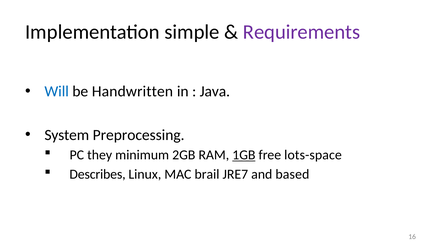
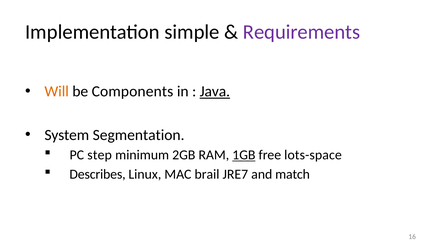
Will colour: blue -> orange (57, 92)
Handwritten: Handwritten -> Components (132, 92)
Java underline: none -> present (215, 92)
Preprocessing: Preprocessing -> Segmentation (139, 135)
they: they -> step (100, 155)
based: based -> match (293, 174)
